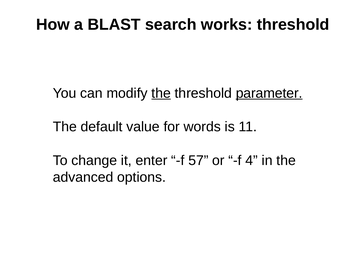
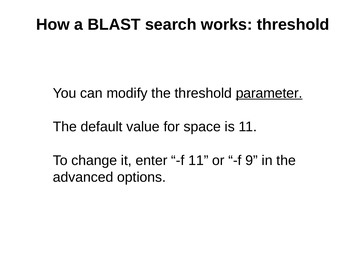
the underline: present -> none (161, 93)
words: words -> space (202, 126)
f 57: 57 -> 11 (198, 160)
4: 4 -> 9 (252, 160)
